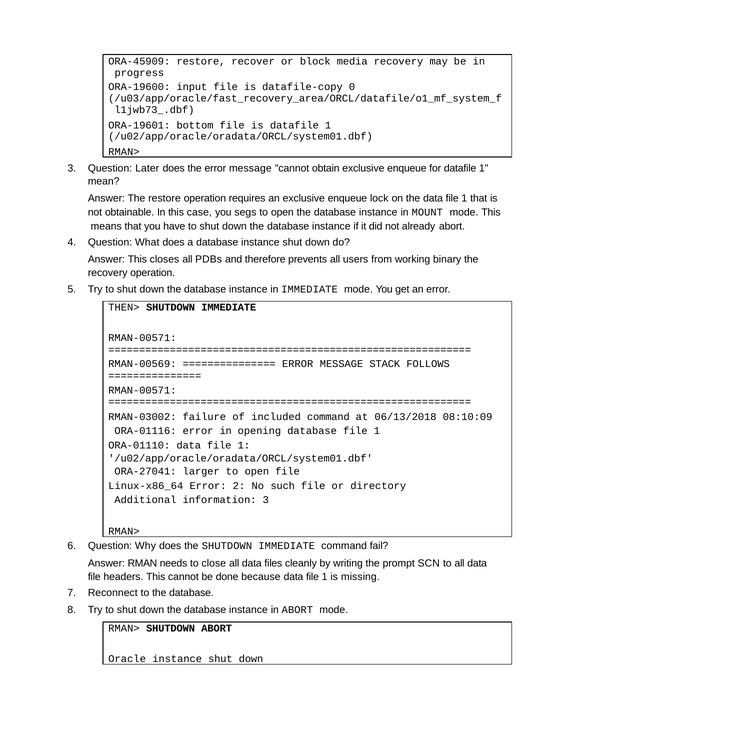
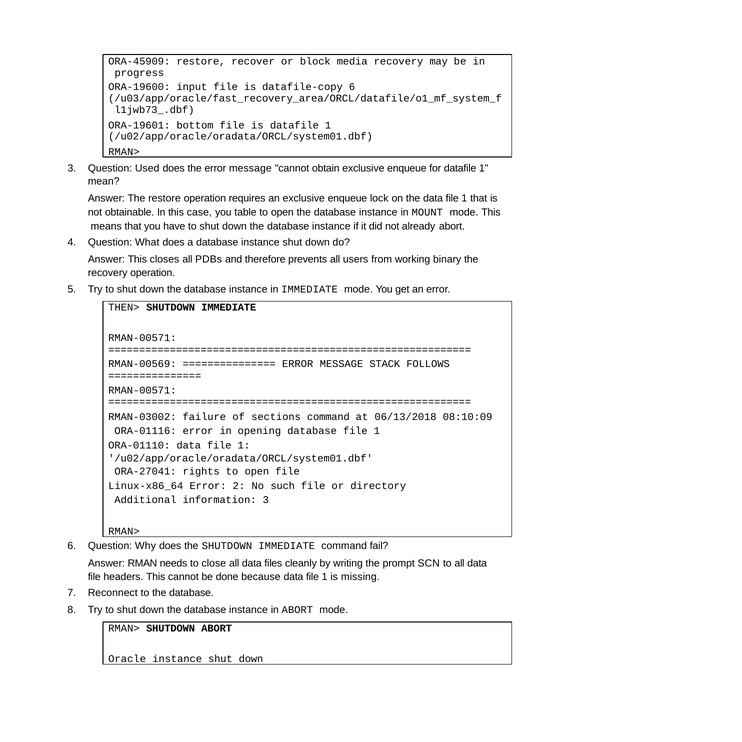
datafile-copy 0: 0 -> 6 (352, 87)
Later: Later -> Used (147, 168)
segs: segs -> table (245, 212)
included: included -> sections (276, 417)
larger: larger -> rights (201, 471)
